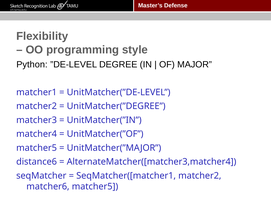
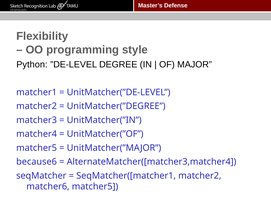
distance6: distance6 -> because6 (37, 161)
